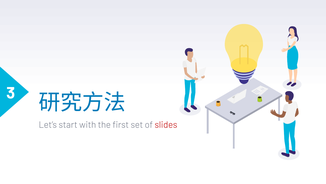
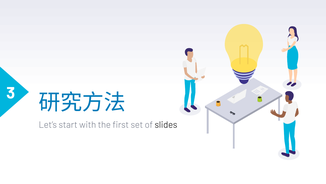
slides colour: red -> black (166, 124)
